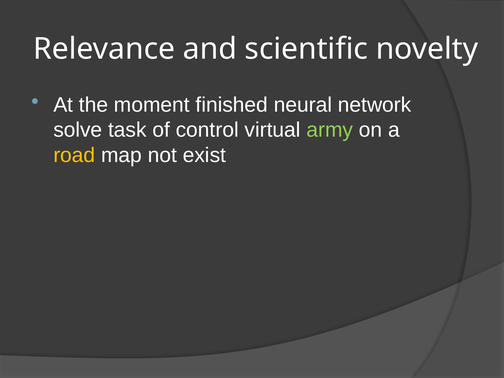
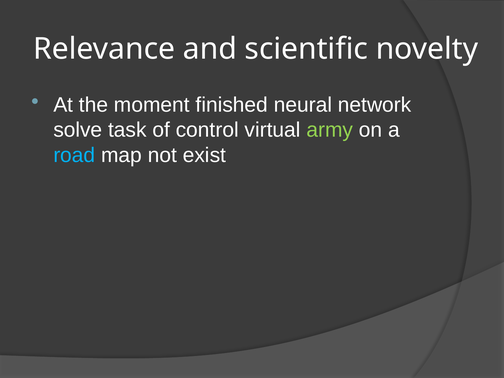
road colour: yellow -> light blue (74, 155)
